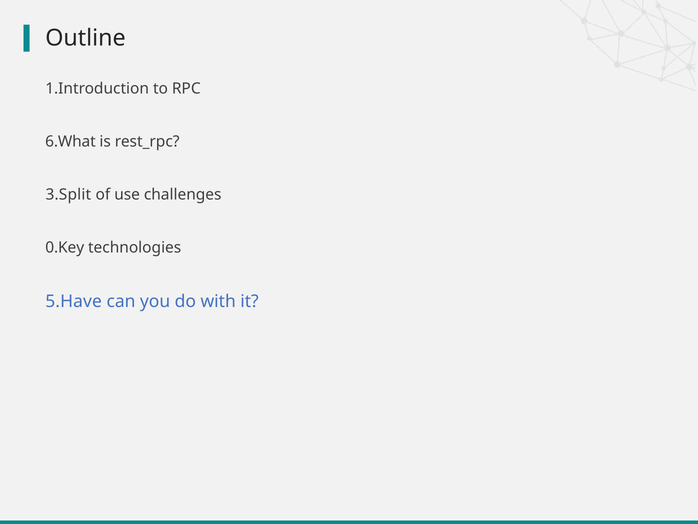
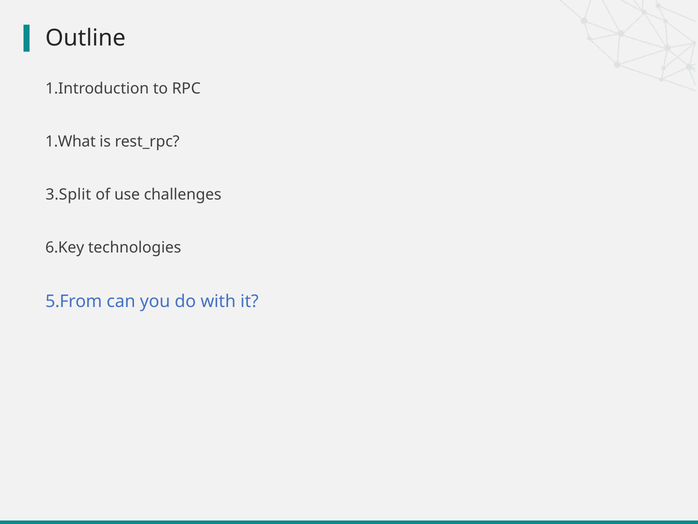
6.What: 6.What -> 1.What (70, 141)
0.Key: 0.Key -> 6.Key (65, 247)
5.Have: 5.Have -> 5.From (74, 301)
